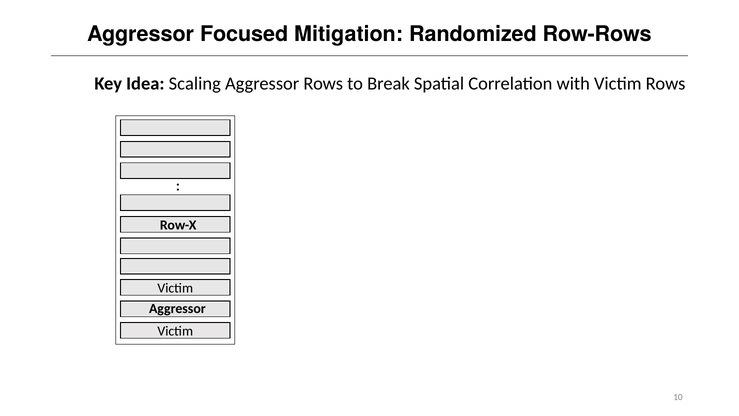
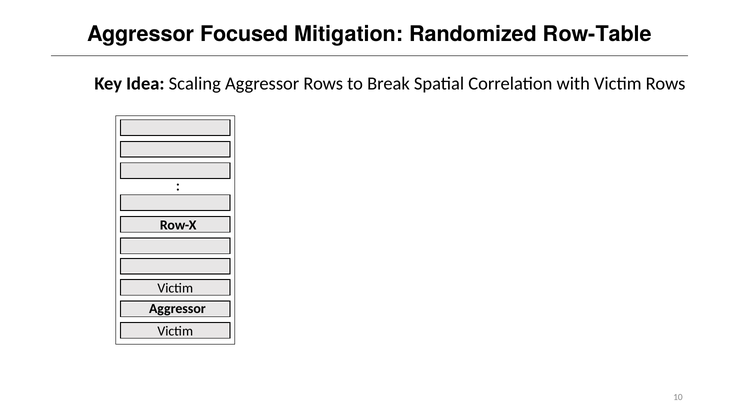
Row-Rows: Row-Rows -> Row-Table (597, 34)
